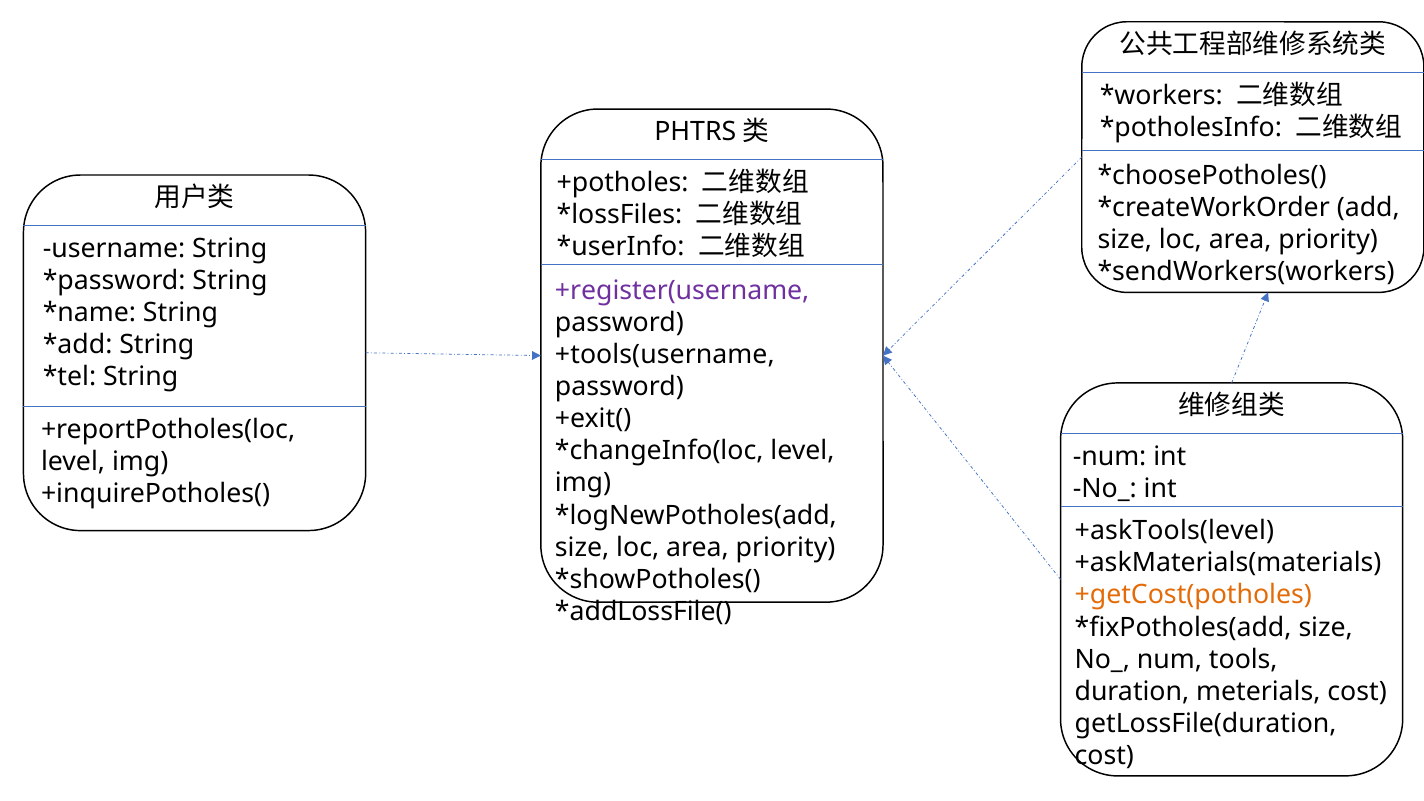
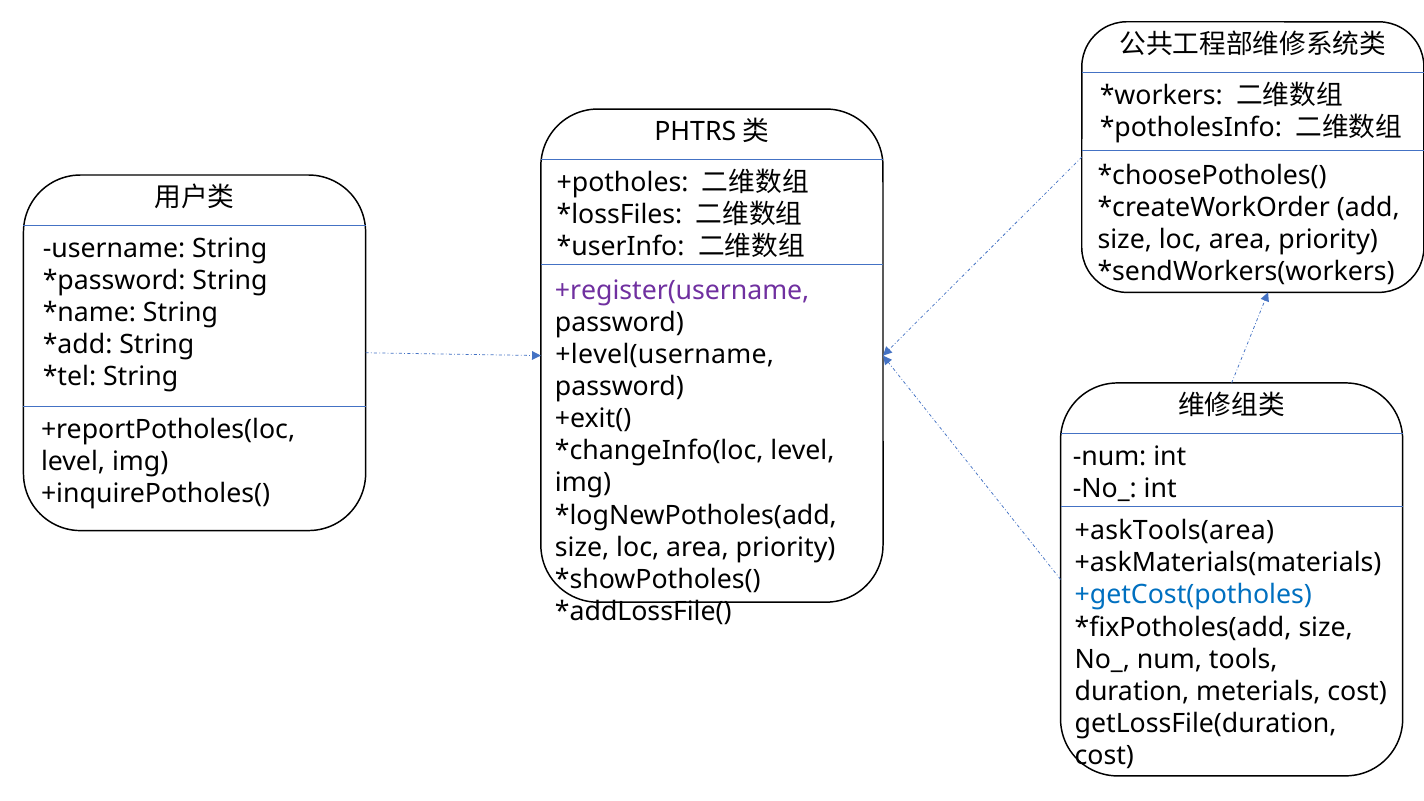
+tools(username: +tools(username -> +level(username (665, 355)
+askTools(level: +askTools(level -> +askTools(area (1174, 531)
+getCost(potholes colour: orange -> blue (1193, 595)
